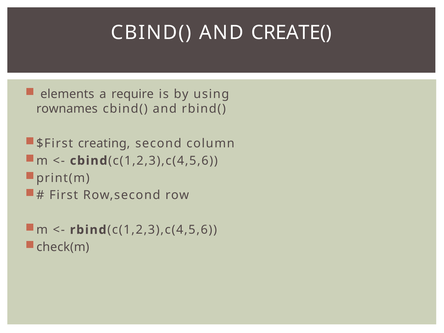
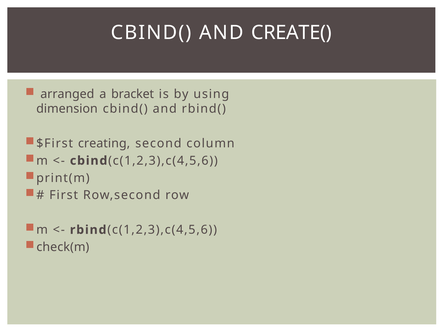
elements: elements -> arranged (67, 94)
require: require -> bracket (133, 94)
rownames: rownames -> dimension (67, 109)
